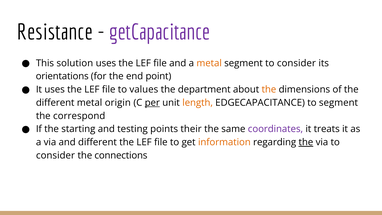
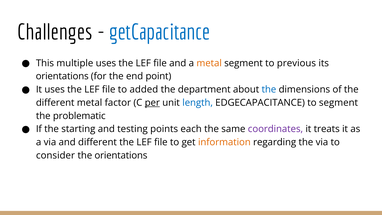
Resistance: Resistance -> Challenges (55, 32)
getCapacitance colour: purple -> blue (160, 32)
solution: solution -> multiple (75, 63)
segment to consider: consider -> previous (296, 63)
values: values -> added (144, 89)
the colour: orange -> blue (269, 89)
origin: origin -> factor (118, 103)
length colour: orange -> blue (198, 103)
correspond: correspond -> problematic (79, 116)
their: their -> each (191, 129)
the underline: present -> none (306, 142)
the connections: connections -> orientations (121, 155)
